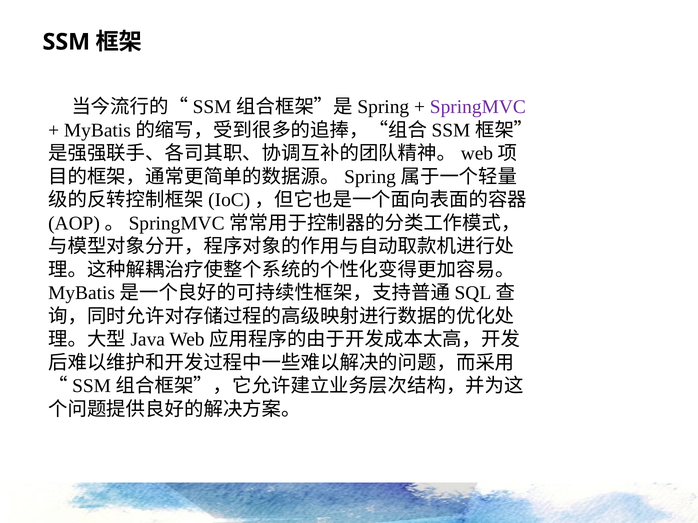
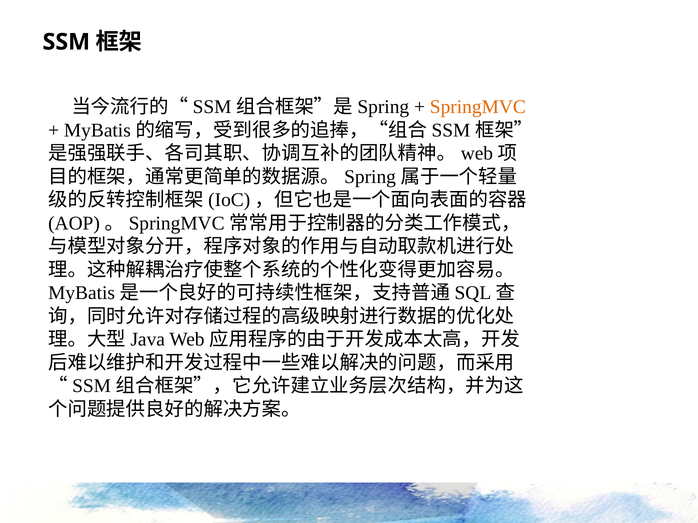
SpringMVC colour: purple -> orange (478, 107)
